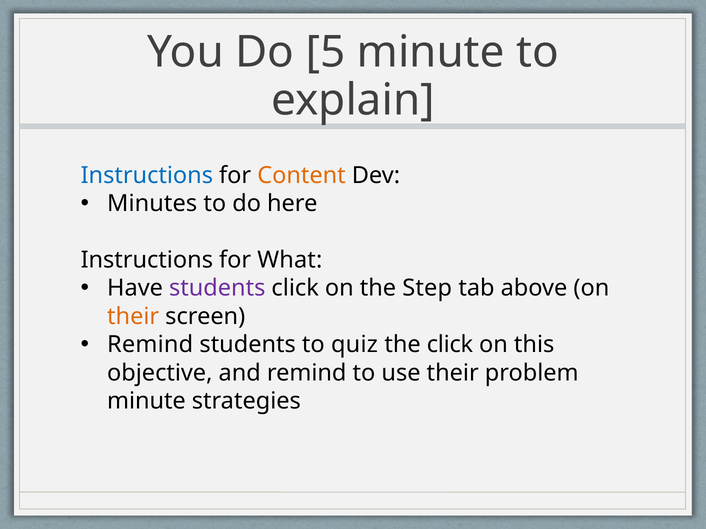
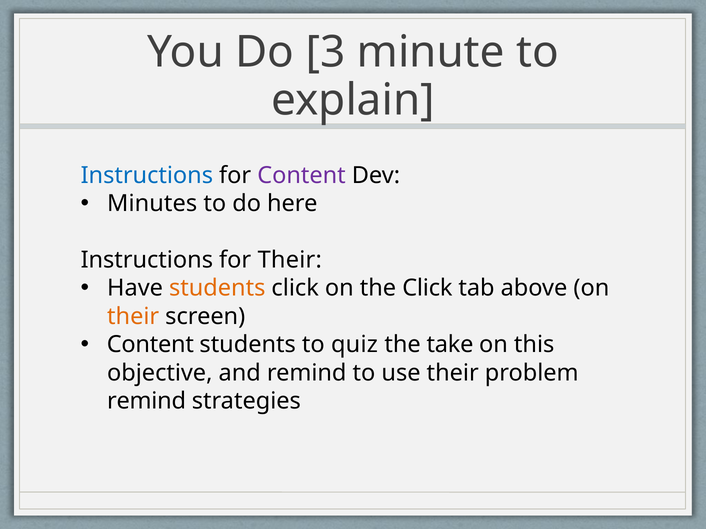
5: 5 -> 3 (325, 52)
Content colour: orange -> purple (302, 176)
for What: What -> Their (290, 260)
students colour: purple -> orange (217, 289)
the Step: Step -> Click (427, 289)
Remind: Remind -> Content (150, 345)
the click: click -> take (450, 345)
minute: minute -> remind (147, 401)
